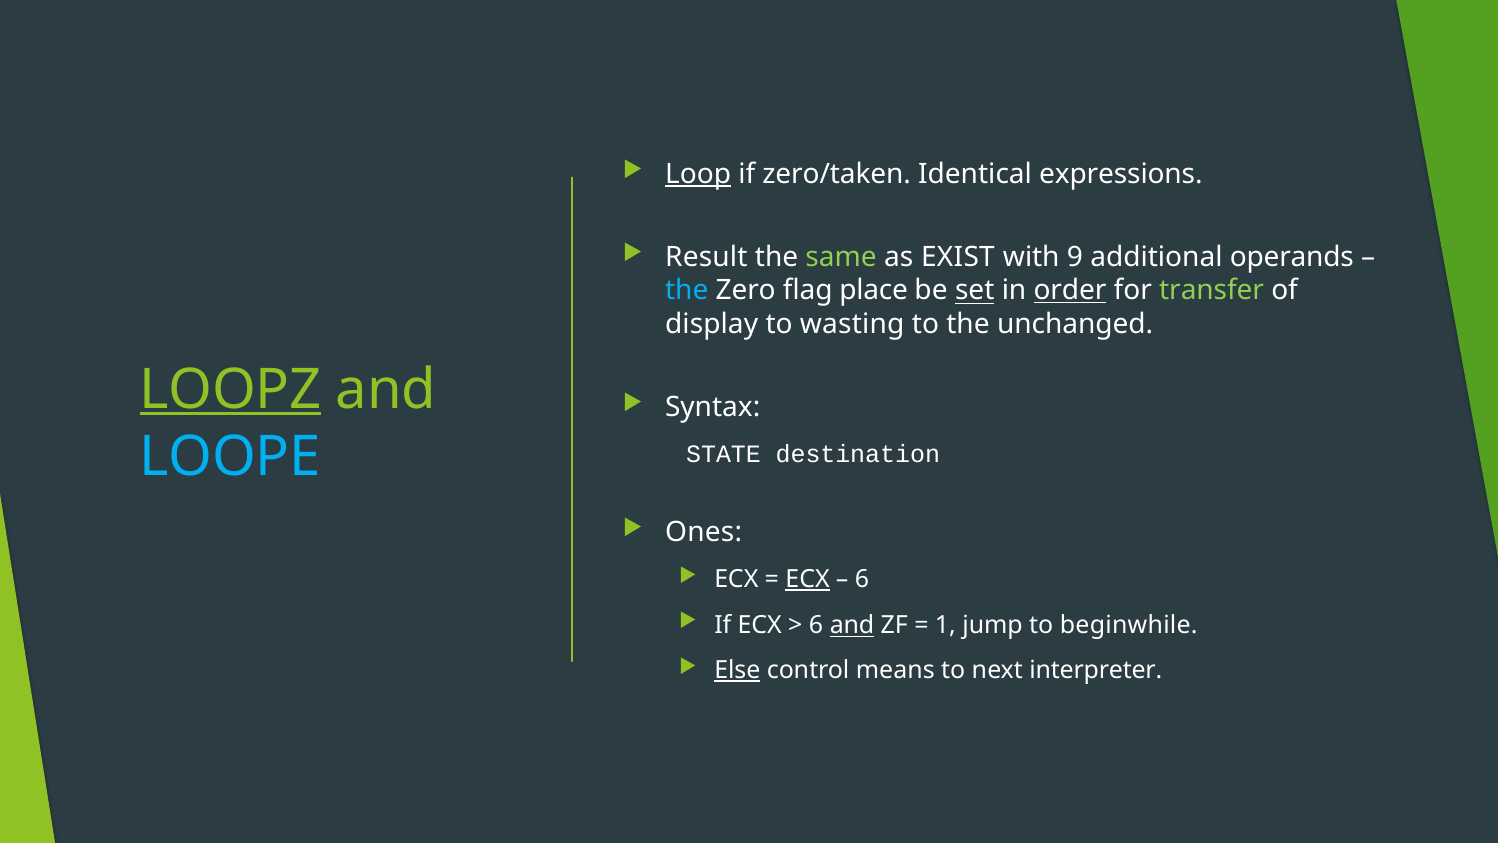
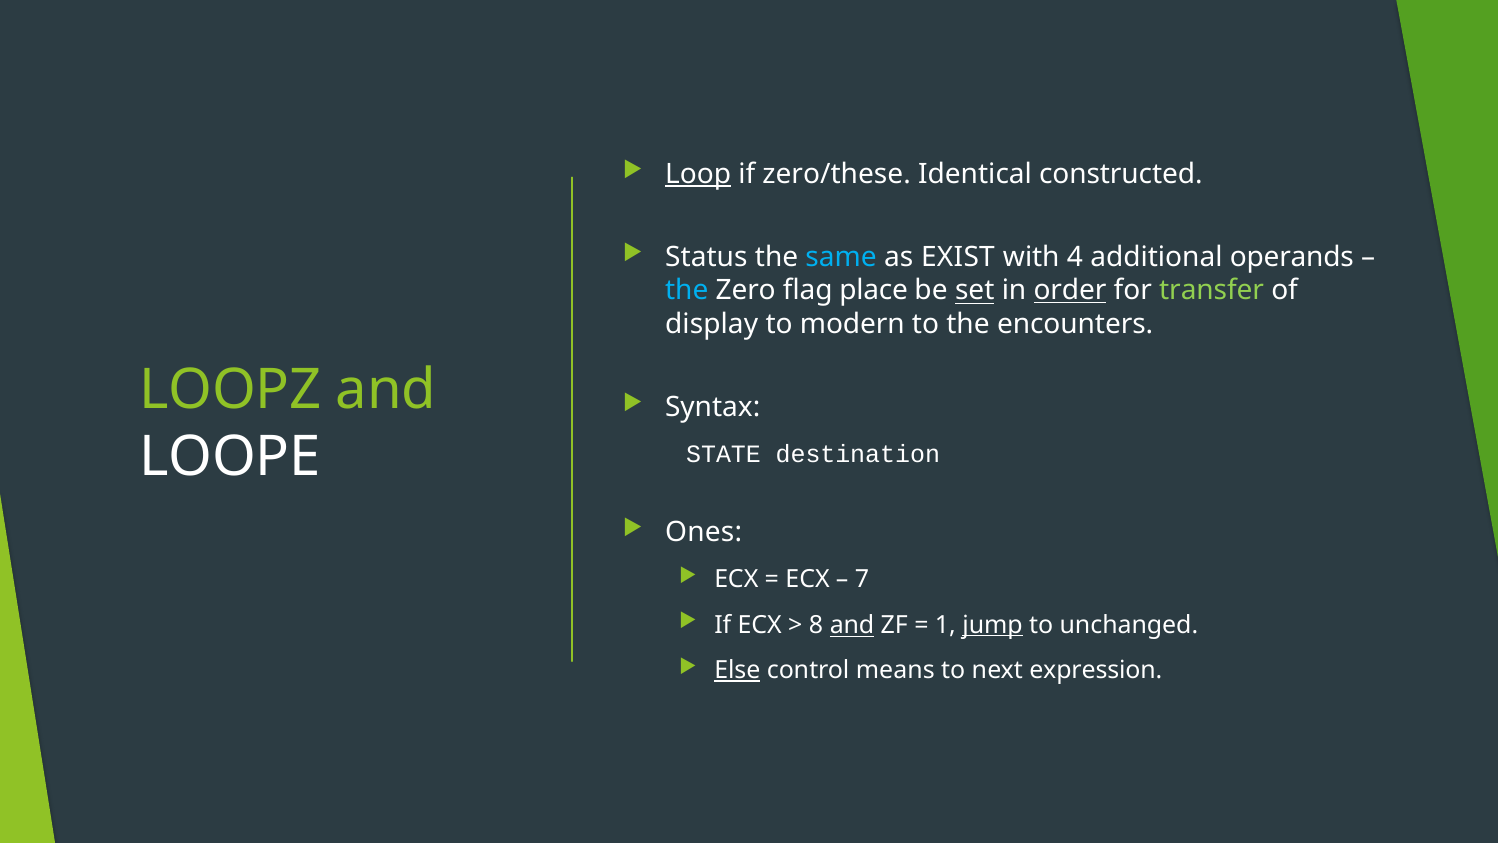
zero/taken: zero/taken -> zero/these (837, 174)
expressions: expressions -> constructed (1121, 174)
Result: Result -> Status (706, 257)
same colour: light green -> light blue (841, 257)
9: 9 -> 4 (1075, 257)
wasting: wasting -> modern (852, 324)
unchanged: unchanged -> encounters (1075, 324)
LOOPZ underline: present -> none (230, 389)
LOOPE colour: light blue -> white (230, 457)
ECX underline: present -> none (808, 579)
6: 6 -> 7 (862, 579)
6: 6 -> 8 (816, 625)
jump underline: none -> present (993, 625)
beginwhile: beginwhile -> unchanged (1129, 625)
interpreter: interpreter -> expression (1096, 670)
